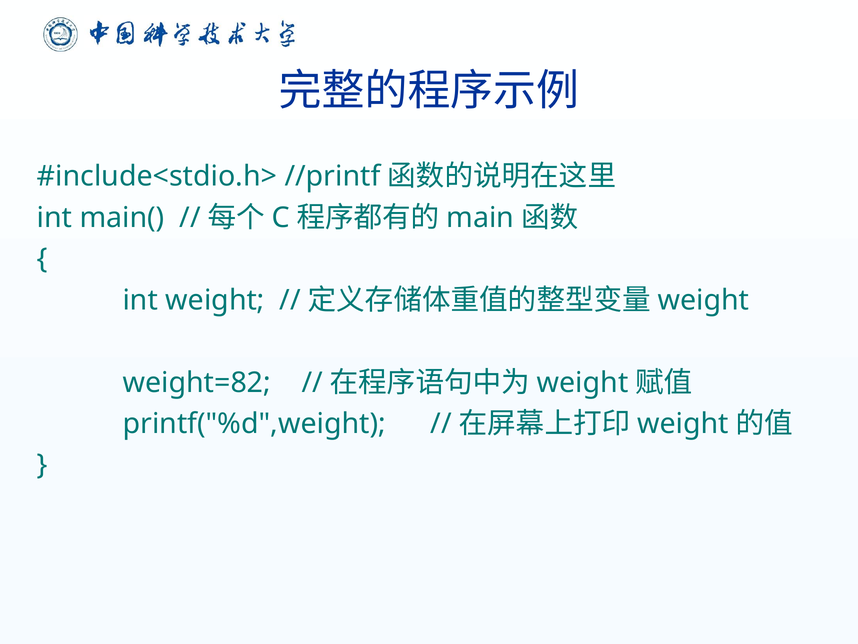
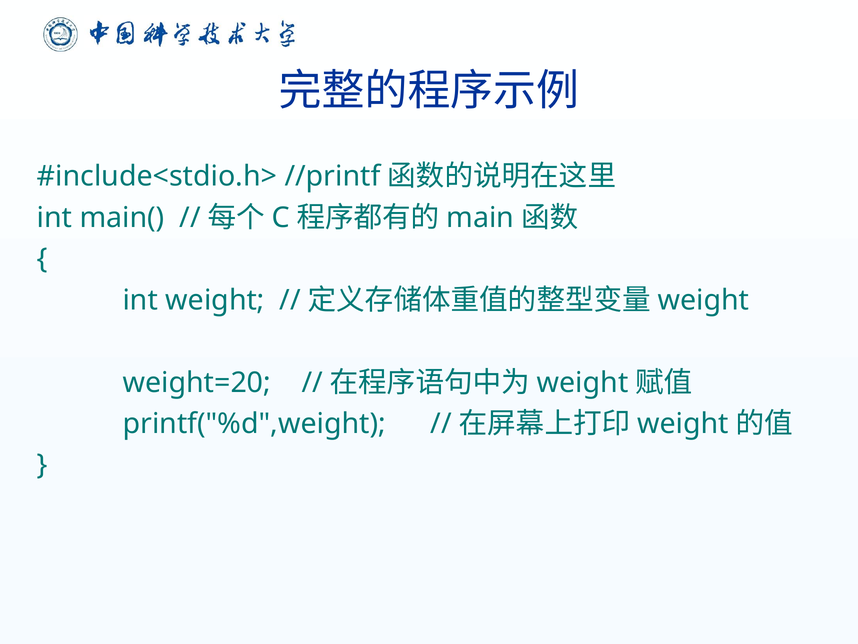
weight=82: weight=82 -> weight=20 (197, 382)
